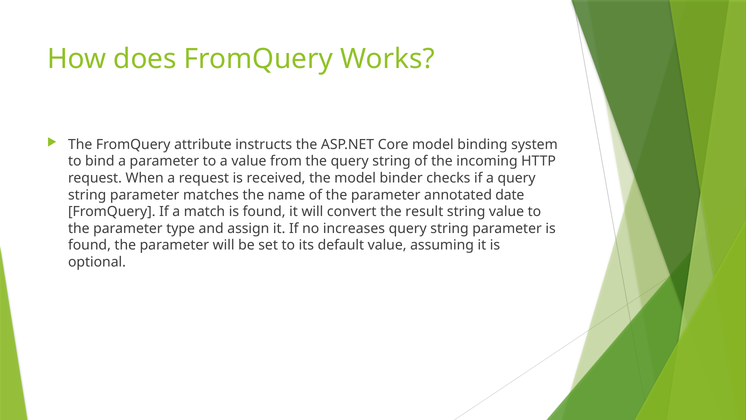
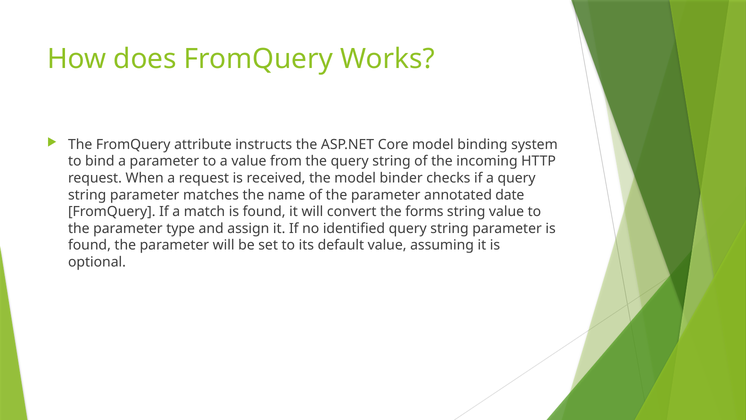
result: result -> forms (424, 212)
increases: increases -> identified (354, 228)
